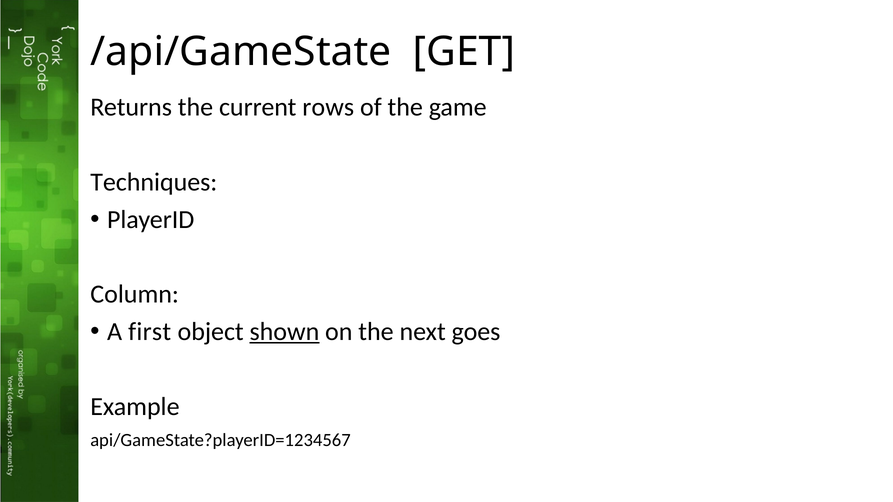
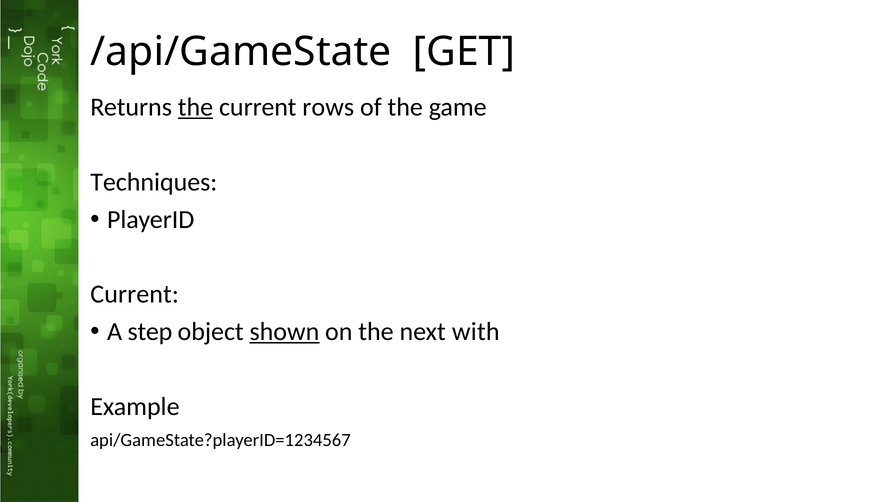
the underline: none -> present (195, 107)
Column: Column -> Current (135, 295)
first: first -> step (150, 332)
goes: goes -> with (476, 332)
